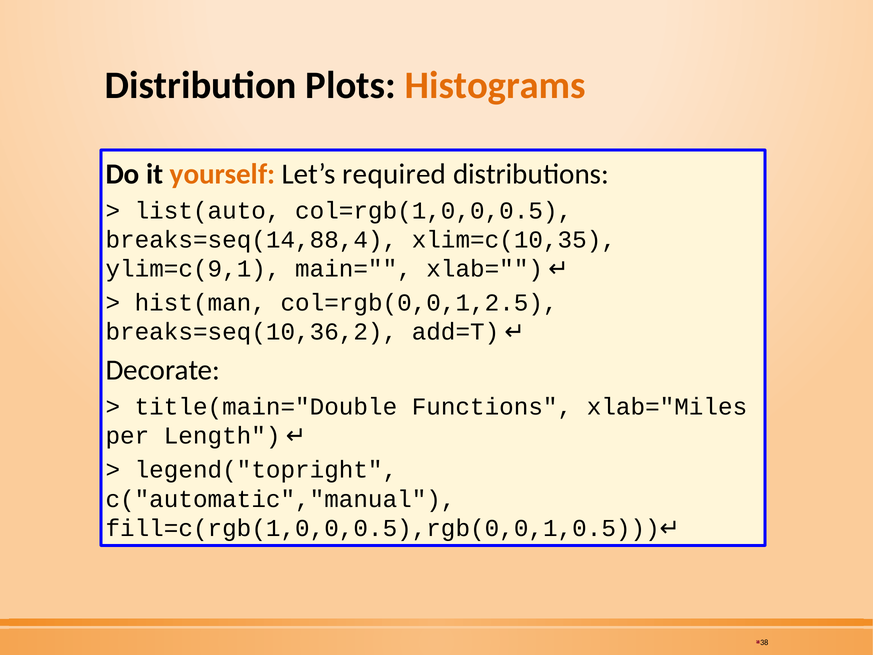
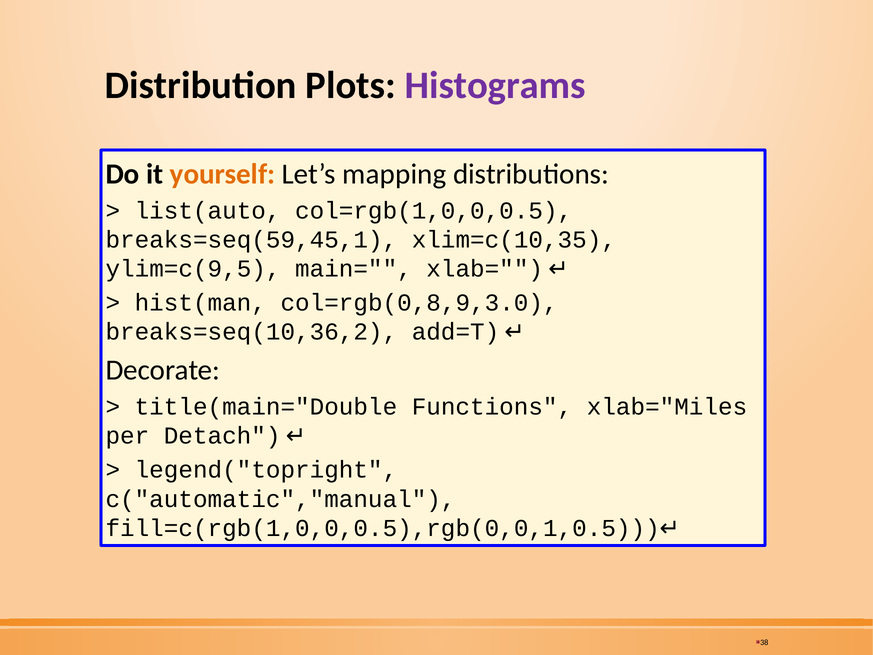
Histograms colour: orange -> purple (495, 86)
required: required -> mapping (394, 174)
breaks=seq(14,88,4: breaks=seq(14,88,4 -> breaks=seq(59,45,1 (251, 240)
ylim=c(9,1: ylim=c(9,1 -> ylim=c(9,5 (193, 269)
col=rgb(0,0,1,2.5: col=rgb(0,0,1,2.5 -> col=rgb(0,8,9,3.0 (419, 303)
Length: Length -> Detach (222, 436)
